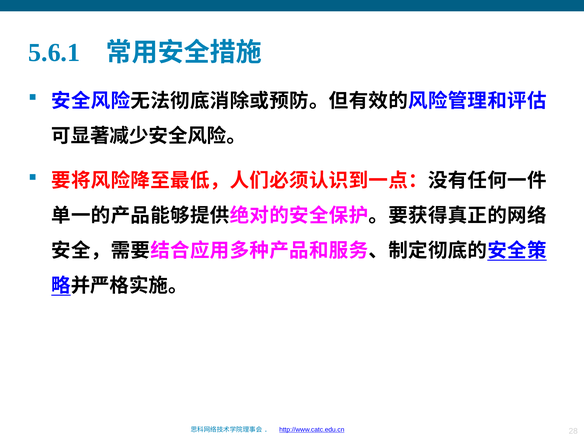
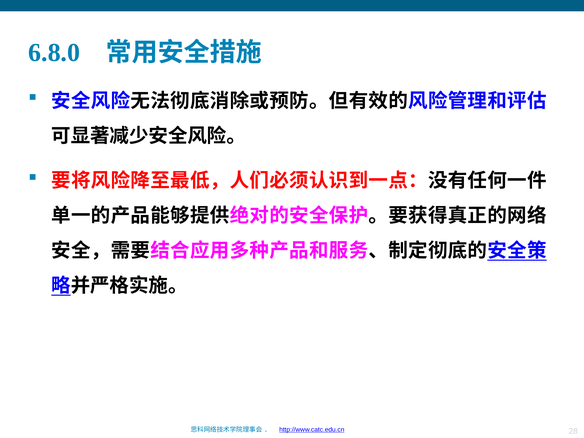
5.6.1: 5.6.1 -> 6.8.0 (54, 53)
